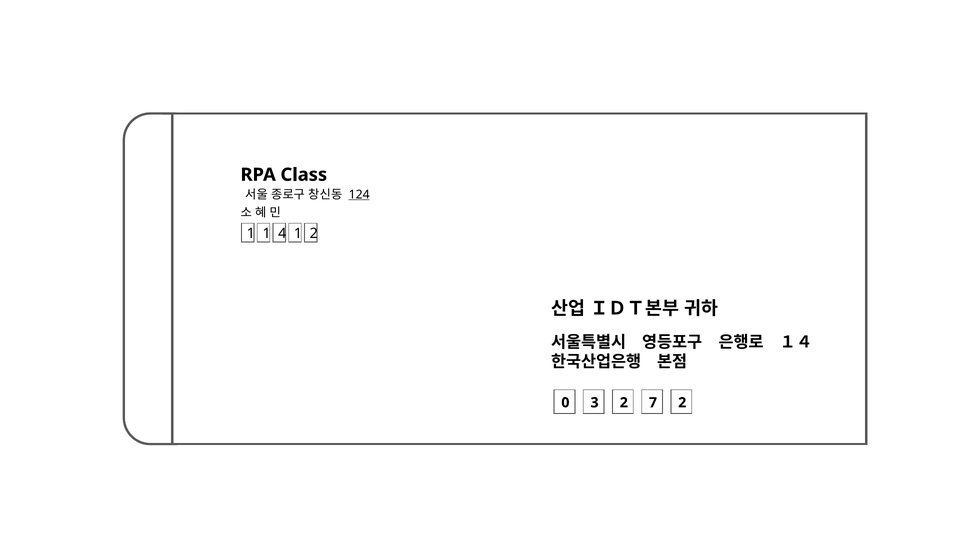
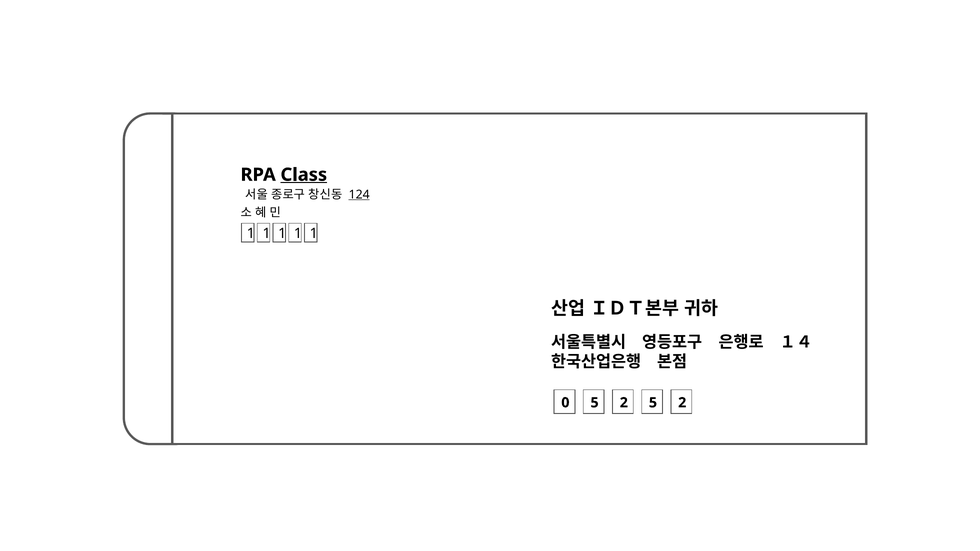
Class underline: none -> present (304, 175)
4: 4 -> 1 (282, 234)
2: 2 -> 1 (314, 234)
0 3: 3 -> 5 (595, 403)
2 7: 7 -> 5 (653, 403)
